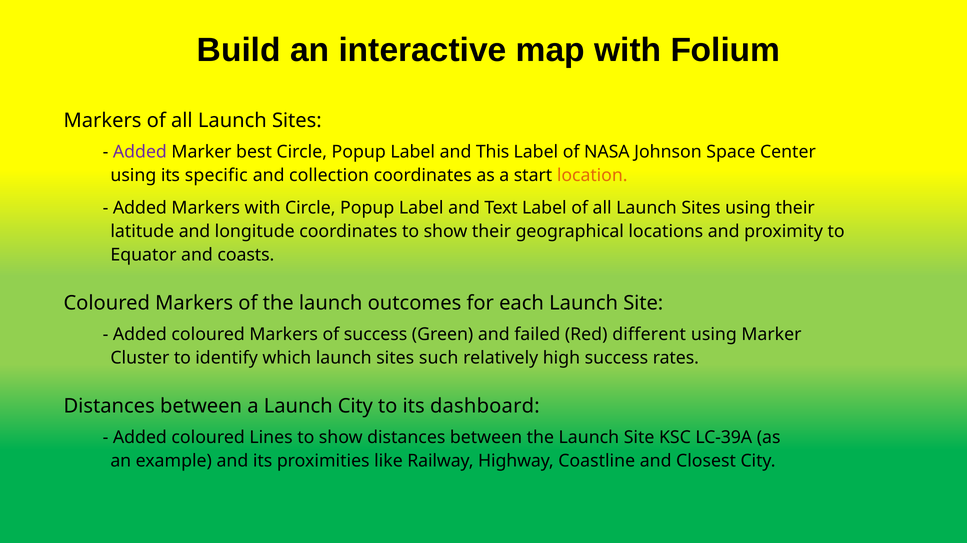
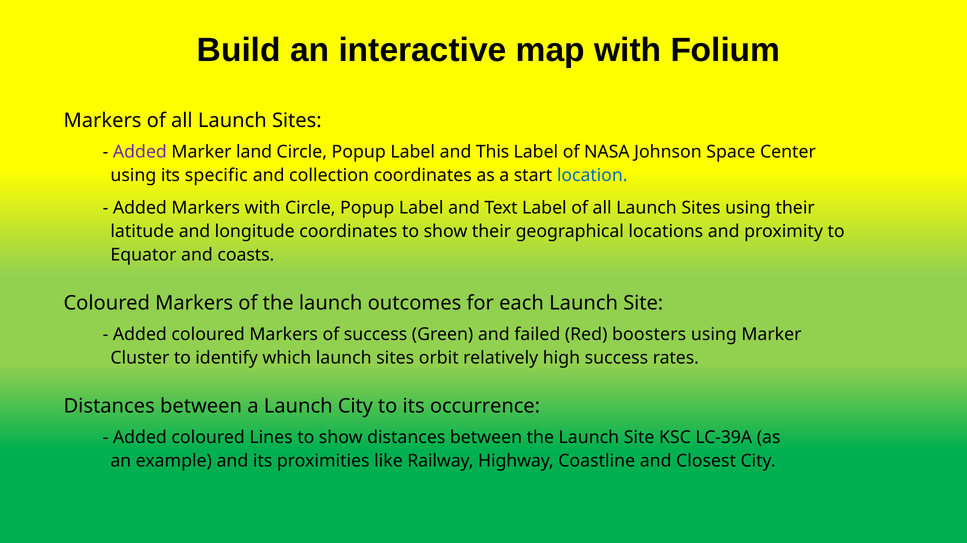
best: best -> land (254, 152)
location colour: orange -> blue (592, 176)
different: different -> boosters (649, 335)
such: such -> orbit (439, 358)
dashboard: dashboard -> occurrence (485, 407)
